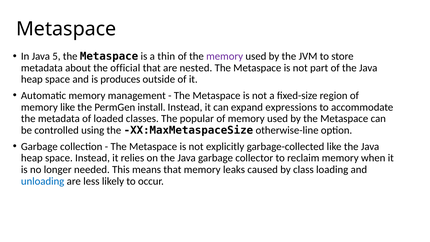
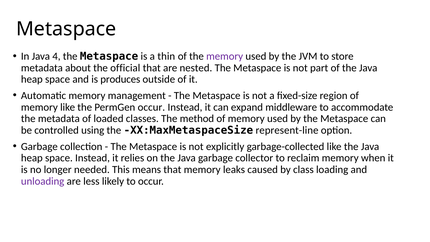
5: 5 -> 4 (56, 56)
PermGen install: install -> occur (151, 107)
expressions: expressions -> middleware (291, 107)
popular: popular -> method (197, 119)
otherwise-line: otherwise-line -> represent-line (287, 130)
unloading colour: blue -> purple (43, 181)
